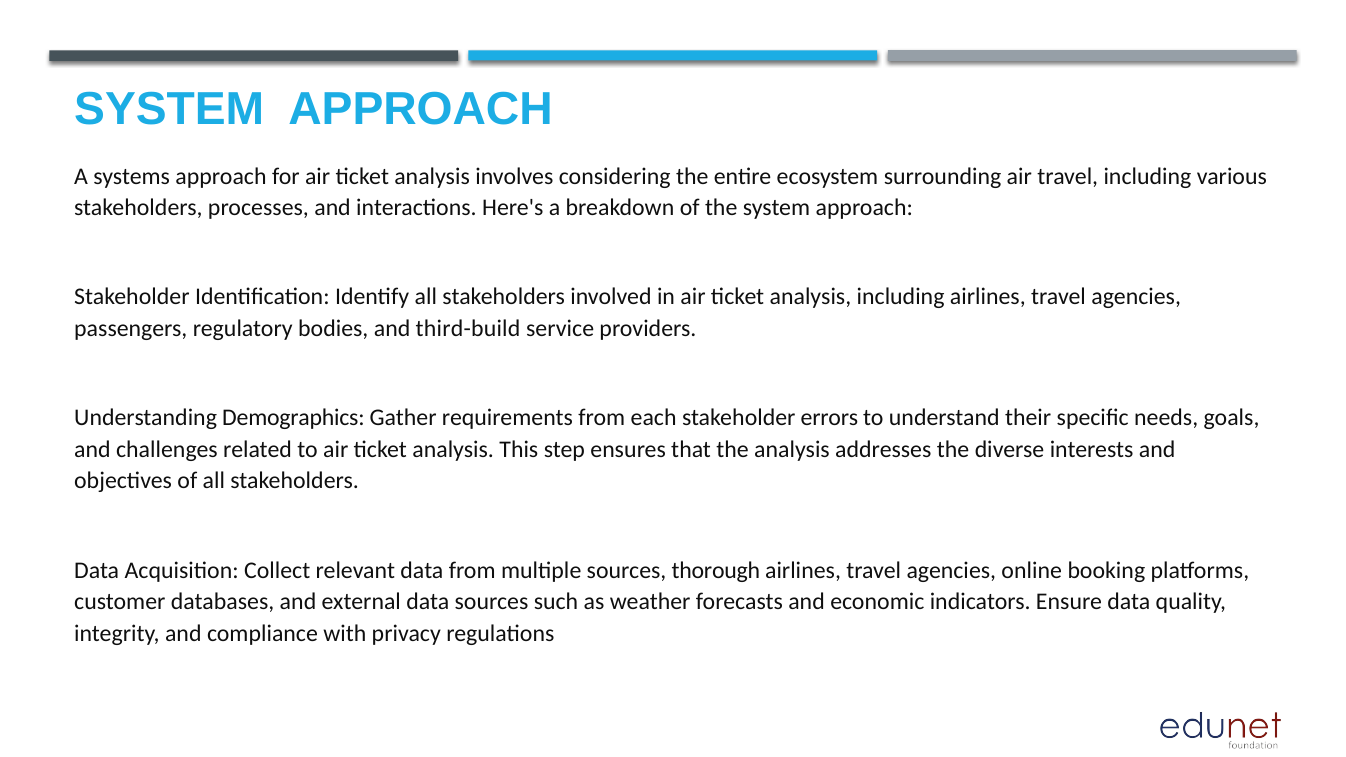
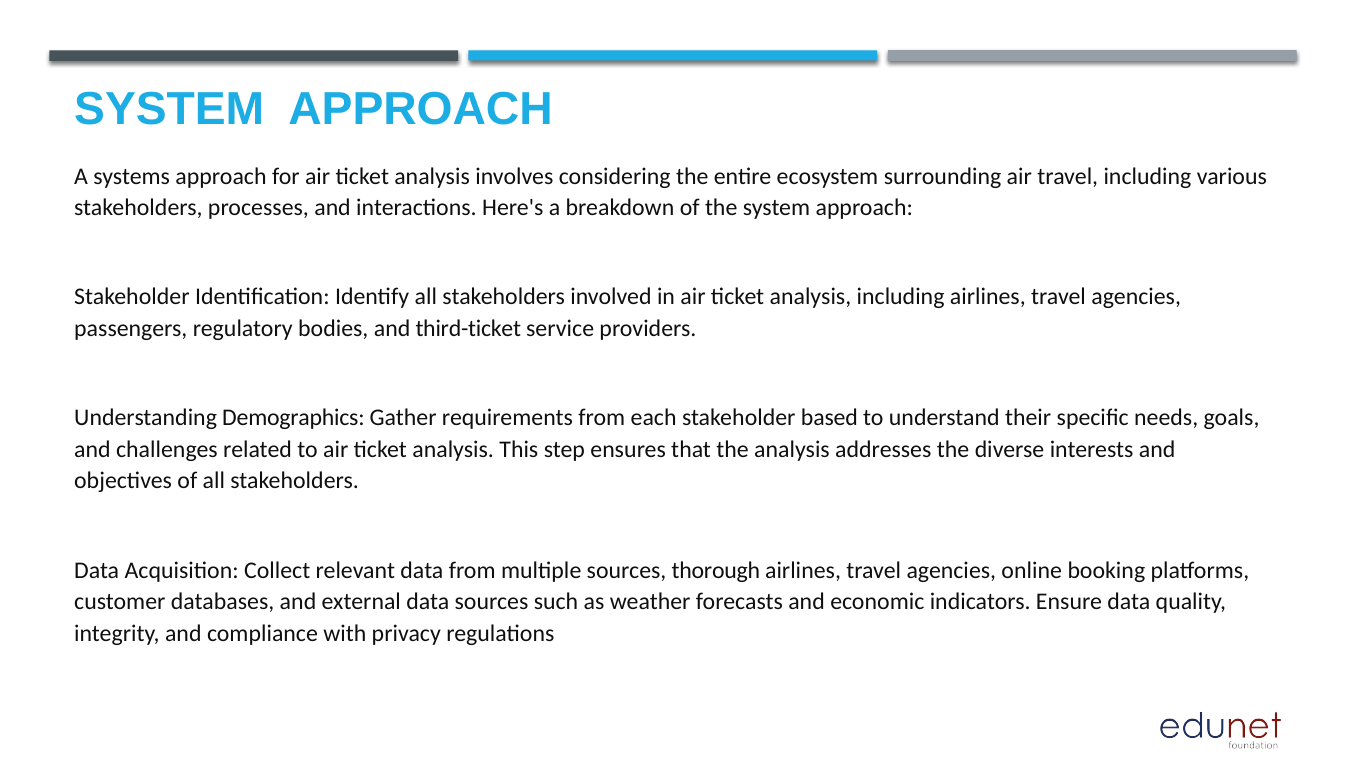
third-build: third-build -> third-ticket (468, 329)
errors: errors -> based (829, 418)
